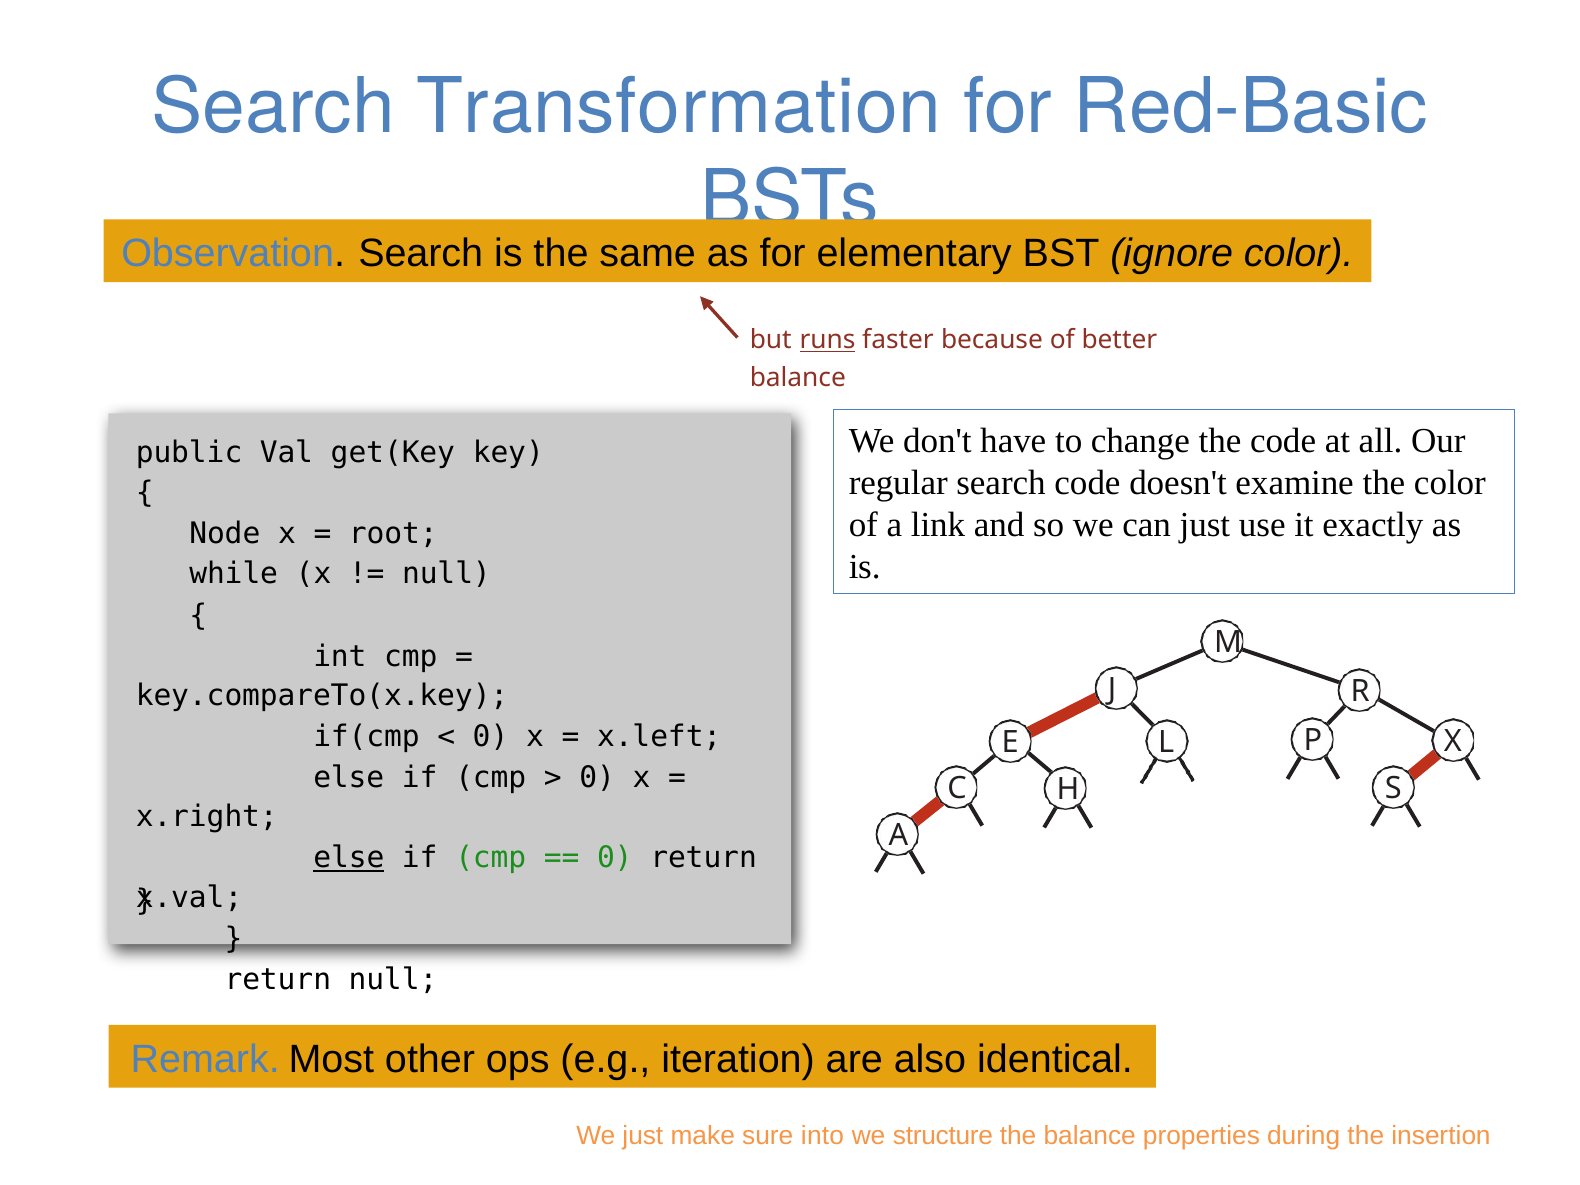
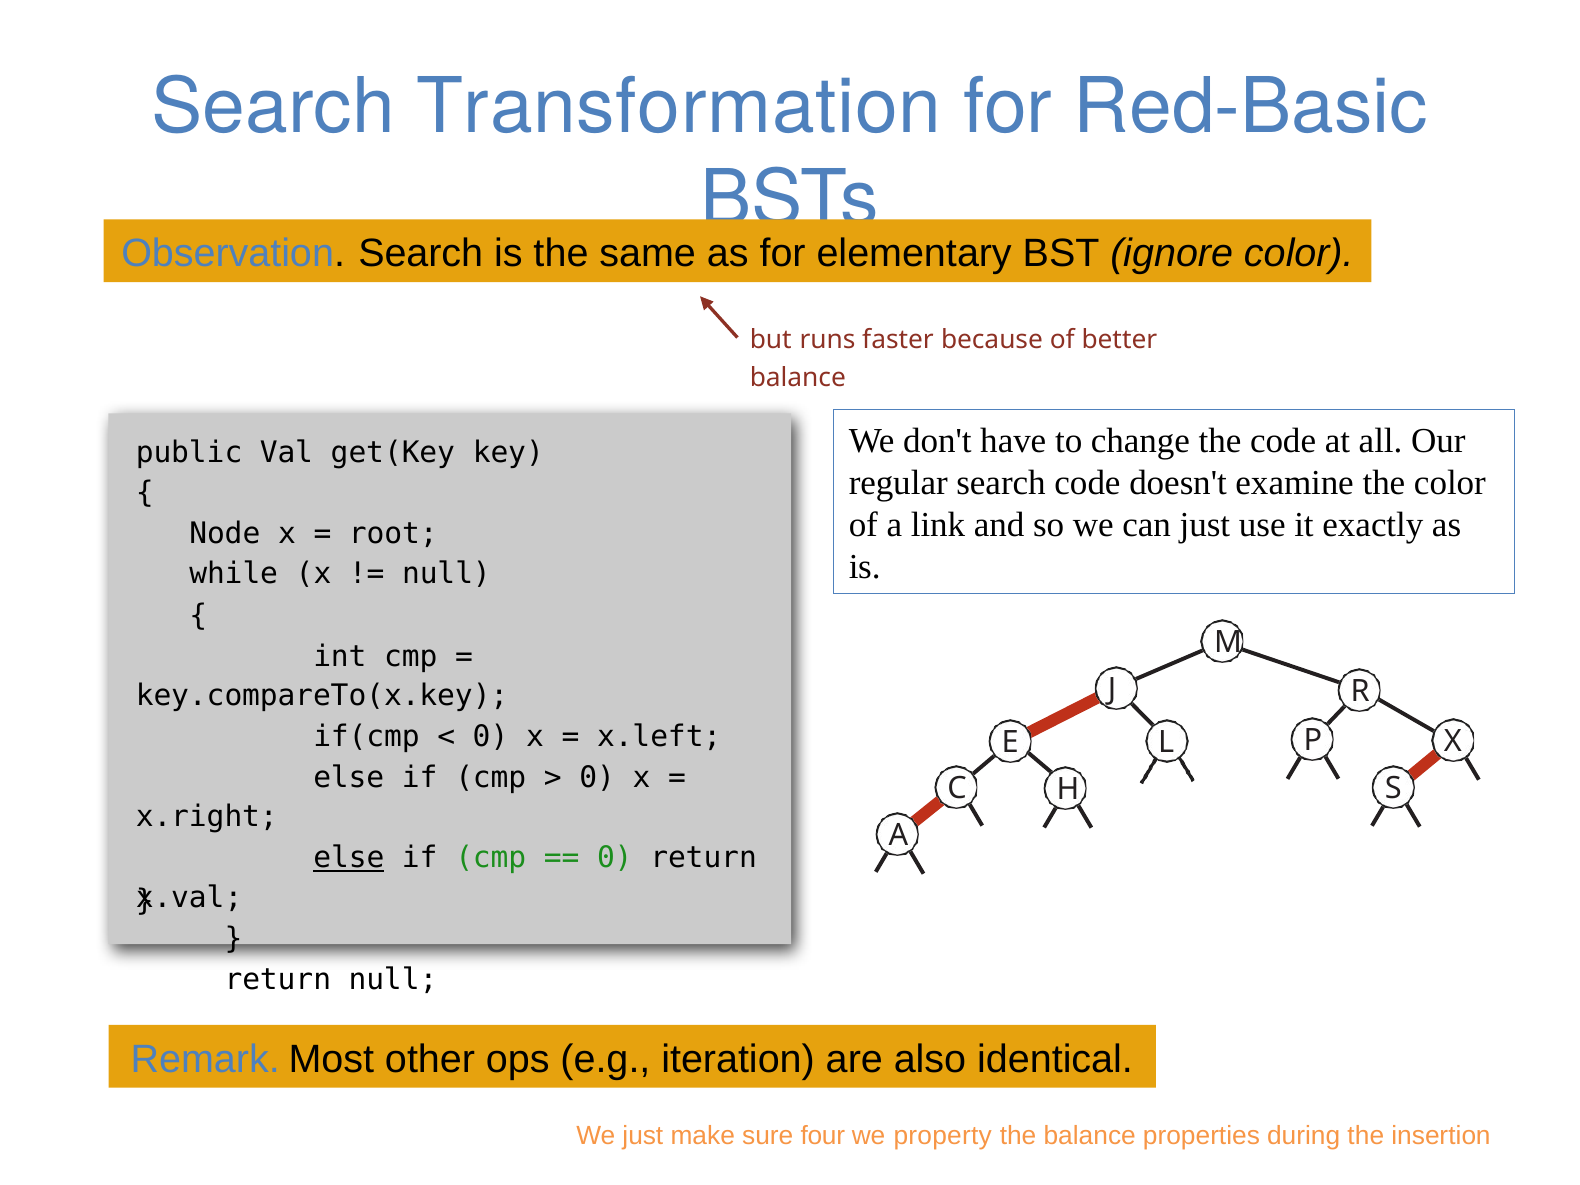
runs underline: present -> none (828, 340)
into: into -> four (823, 1136)
structure: structure -> property (943, 1136)
